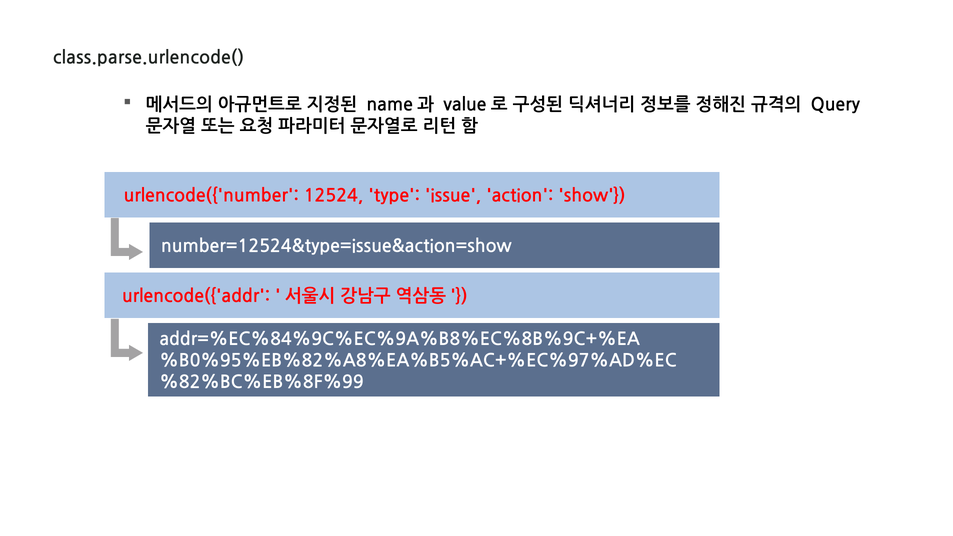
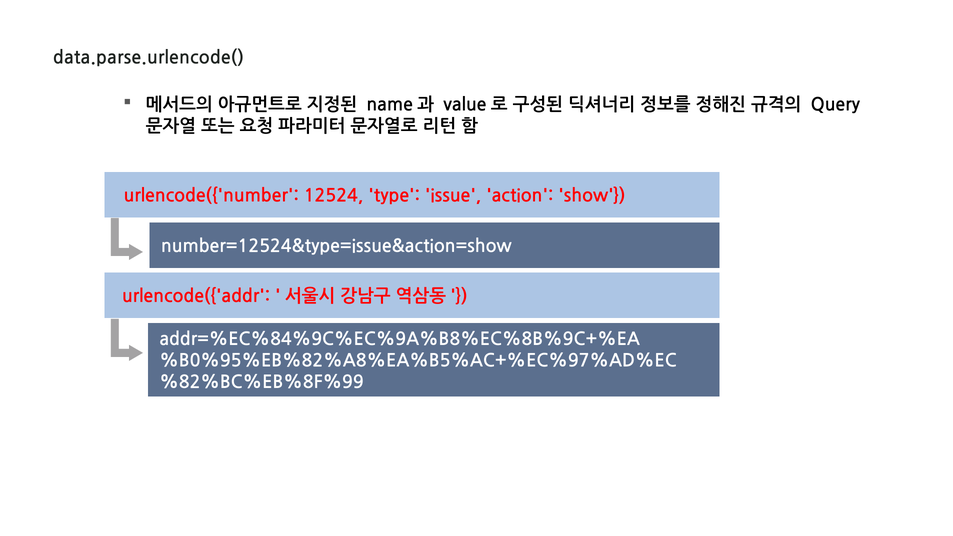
class.parse.urlencode(: class.parse.urlencode( -> data.parse.urlencode( (148, 58)
